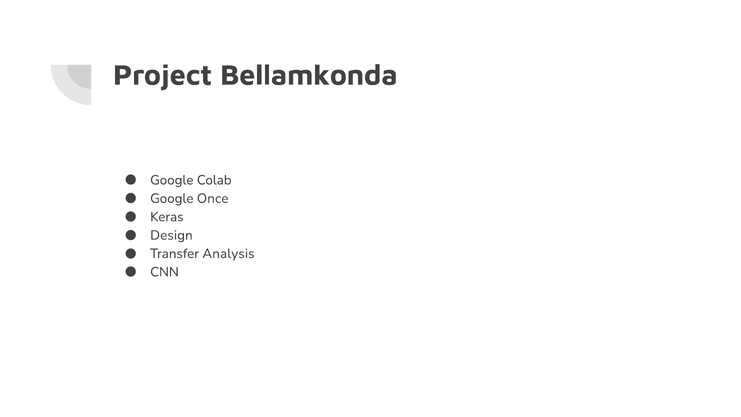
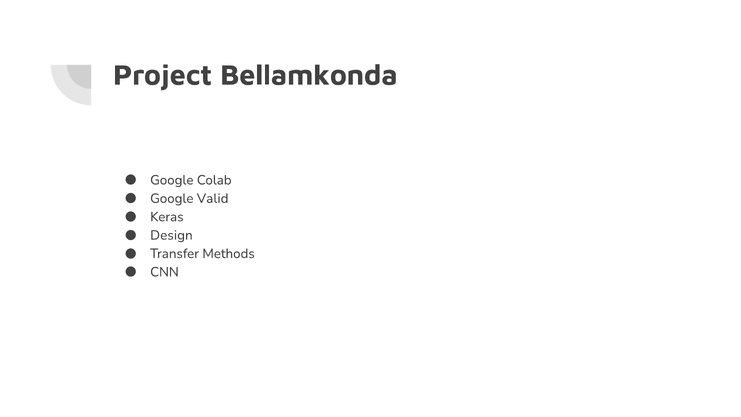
Once: Once -> Valid (213, 198)
Analysis: Analysis -> Methods (229, 254)
